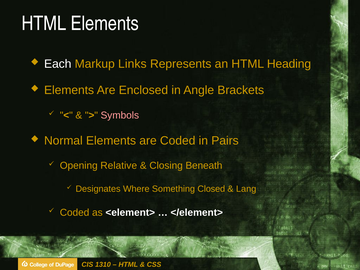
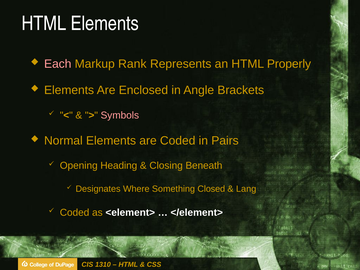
Each colour: white -> pink (58, 64)
Links: Links -> Rank (132, 64)
Heading: Heading -> Properly (289, 64)
Relative: Relative -> Heading (119, 166)
